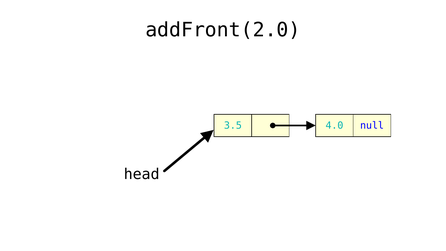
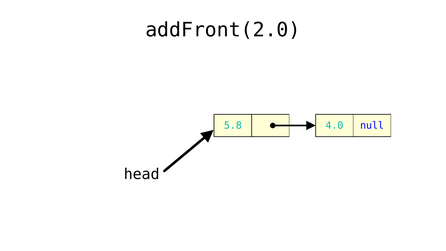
3.5: 3.5 -> 5.8 (233, 126)
